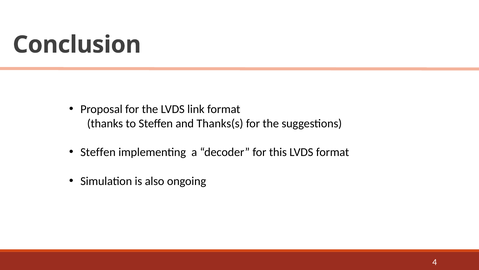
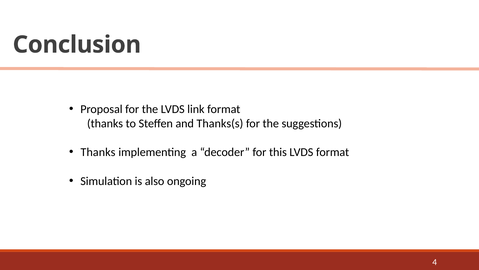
Steffen: Steffen -> Thanks (98, 152)
